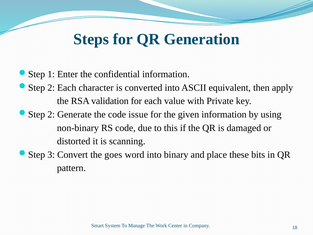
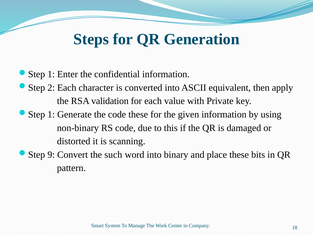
2: 2 -> 1 (51, 114)
code issue: issue -> these (138, 114)
3: 3 -> 9 (51, 155)
goes: goes -> such (113, 155)
